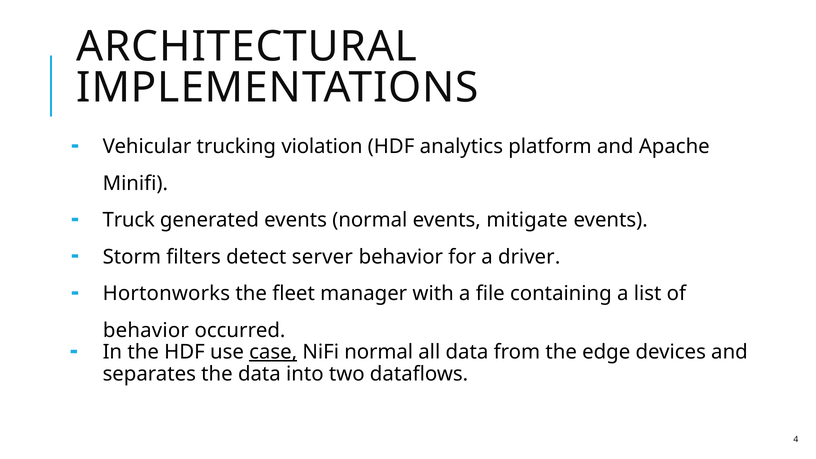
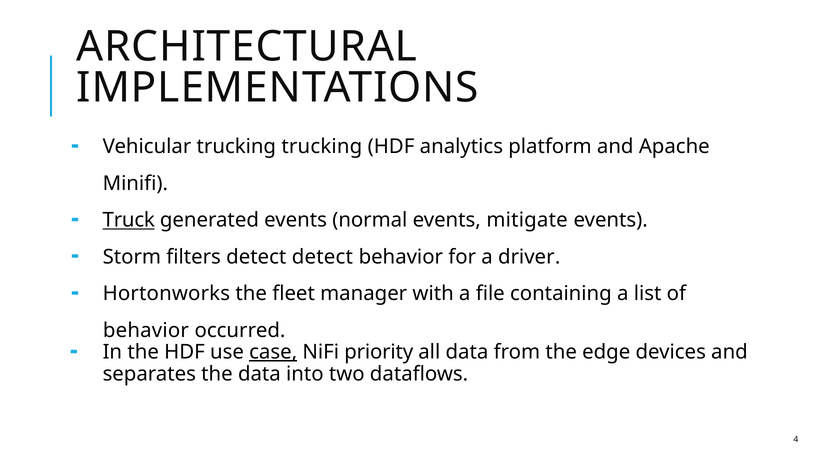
trucking violation: violation -> trucking (322, 147)
Truck underline: none -> present (129, 220)
detect server: server -> detect (322, 257)
NiFi normal: normal -> priority (379, 352)
